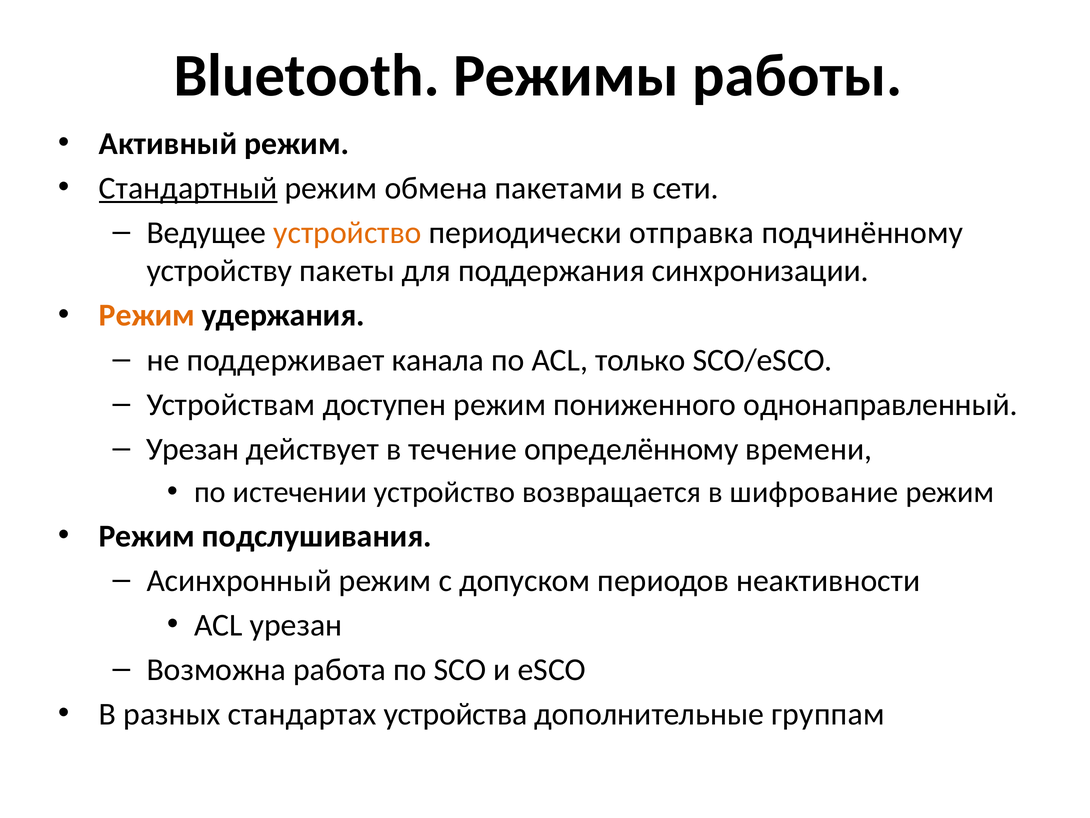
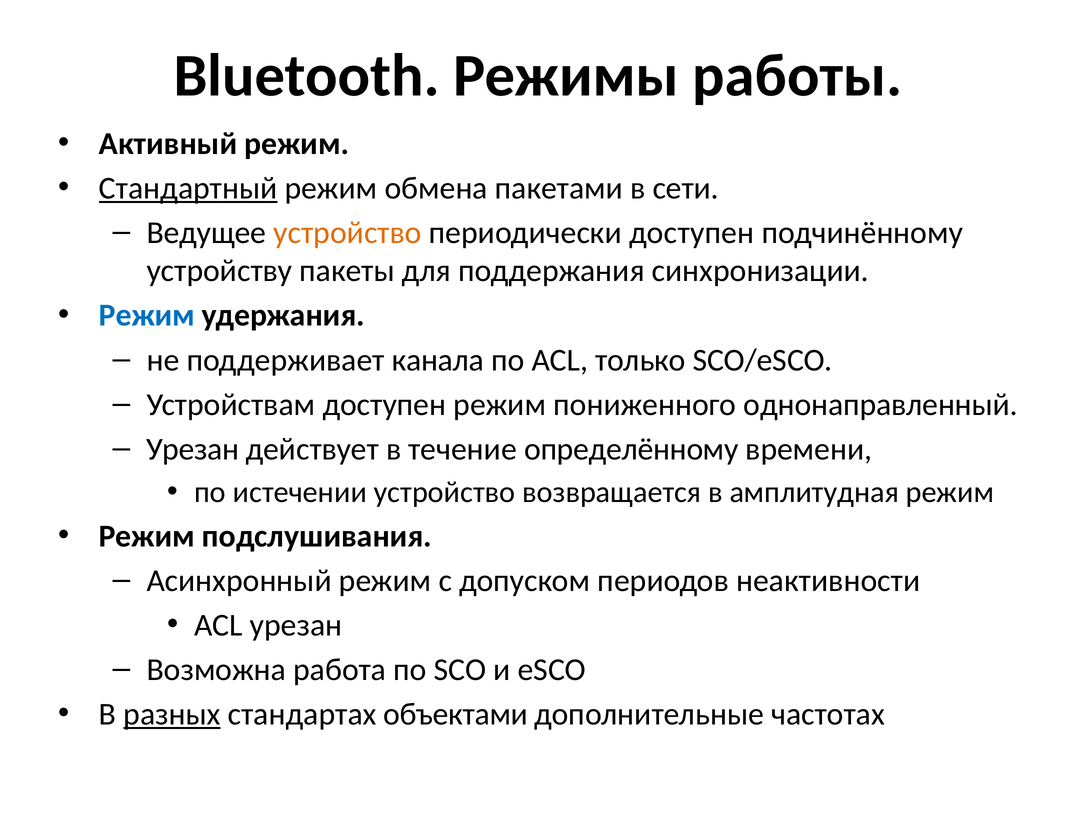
периодически отправка: отправка -> доступен (692, 233)
Режим colour: orange -> blue (147, 315)
шифрование: шифрование -> амплитудная (814, 492)
разных underline: none -> present (172, 714)
устройства: устройства -> объектами (456, 714)
группам: группам -> частотах (828, 714)
